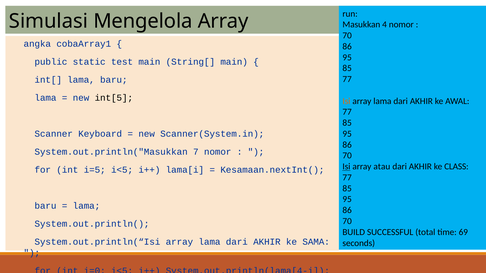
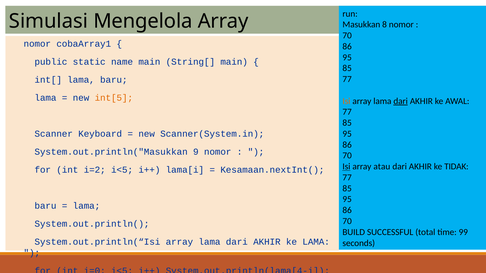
4: 4 -> 8 (385, 25)
angka: angka -> nomor (37, 44)
test: test -> name (122, 62)
int[5 colour: black -> orange (114, 98)
dari underline: none -> present (401, 101)
7: 7 -> 9 (196, 152)
CLASS: CLASS -> TIDAK (456, 167)
i=5: i=5 -> i=2 (95, 170)
69: 69 -> 99 (463, 232)
ke SAMA: SAMA -> LAMA (316, 242)
